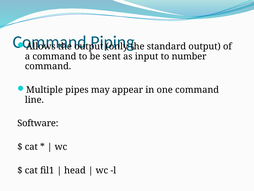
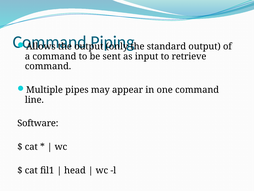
number: number -> retrieve (189, 56)
